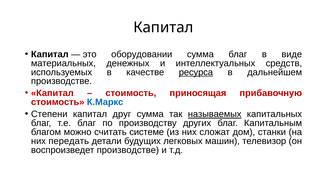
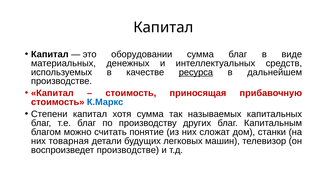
друг: друг -> хотя (122, 114)
называемых underline: present -> none (215, 114)
системе: системе -> понятие (147, 132)
передать: передать -> товарная (69, 141)
